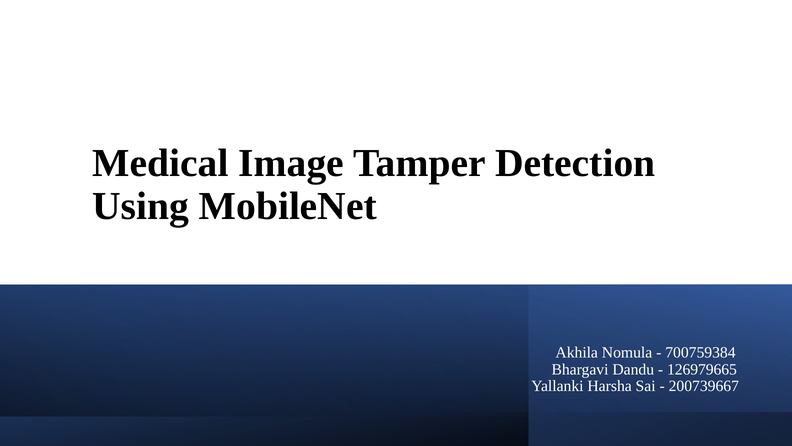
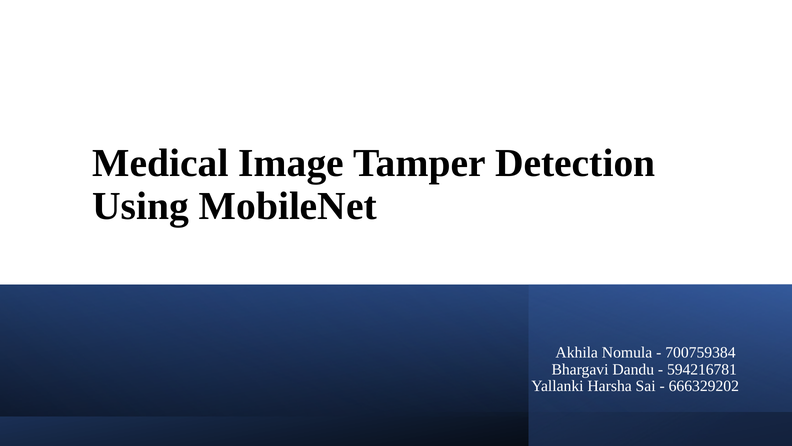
126979665: 126979665 -> 594216781 (702, 369)
200739667: 200739667 -> 666329202 (704, 386)
